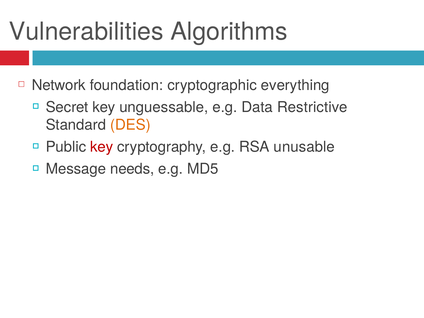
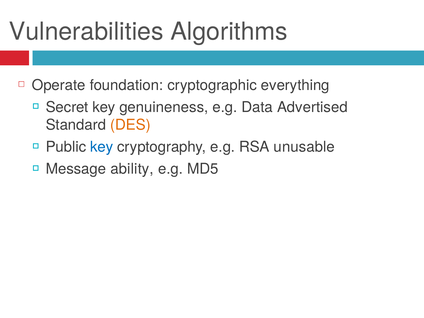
Network: Network -> Operate (59, 85)
unguessable: unguessable -> genuineness (164, 107)
Restrictive: Restrictive -> Advertised (312, 107)
key colour: red -> blue (102, 147)
needs: needs -> ability (132, 169)
